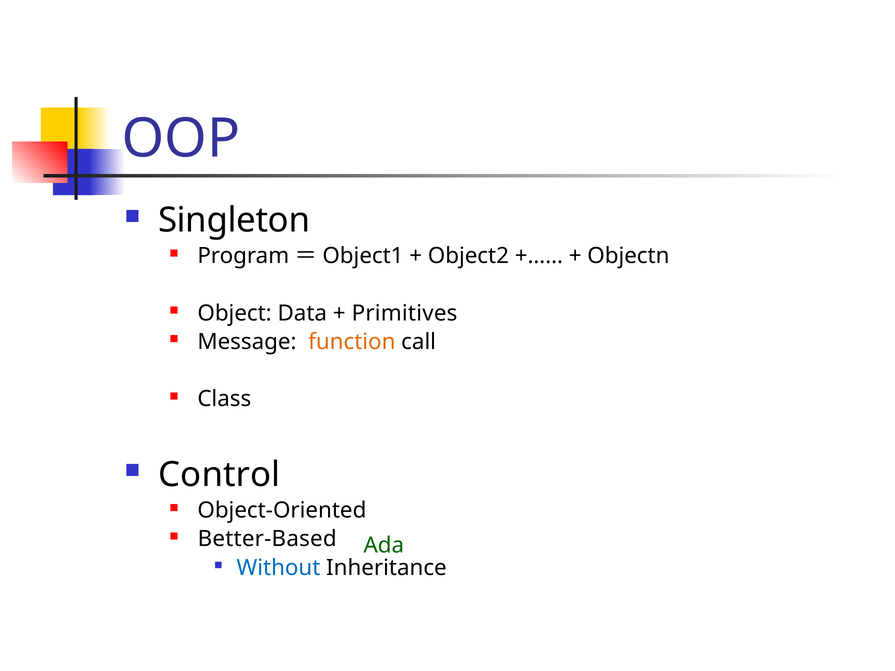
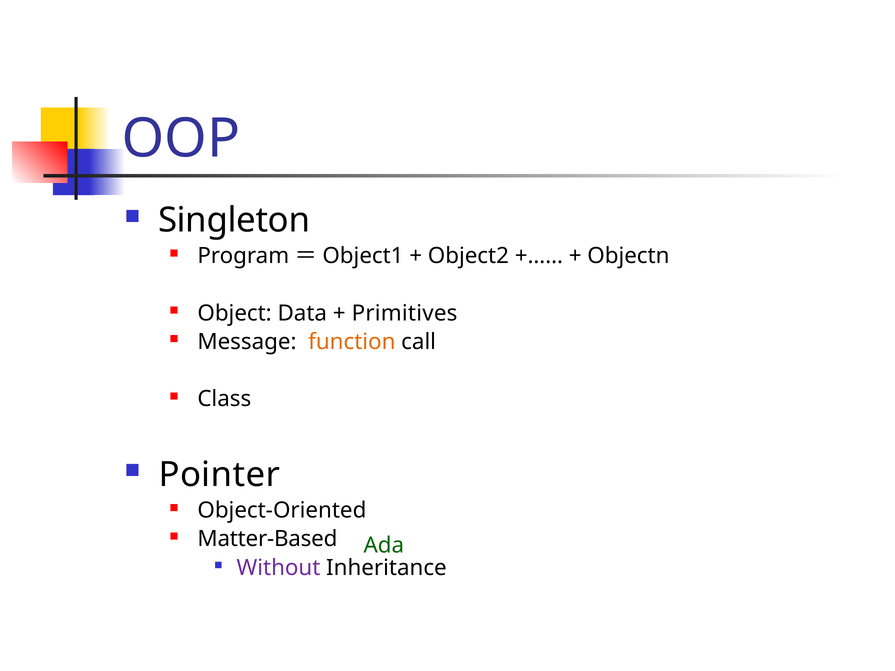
Control: Control -> Pointer (219, 475)
Better-Based: Better-Based -> Matter-Based (267, 539)
Without colour: blue -> purple (278, 568)
